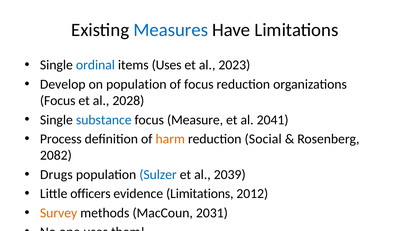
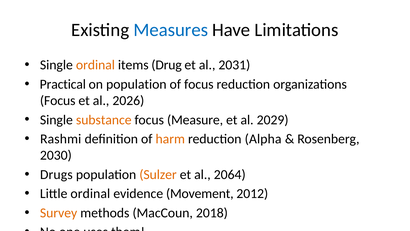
ordinal colour: blue -> orange (95, 65)
items Uses: Uses -> Drug (167, 65)
2023: 2023 -> 2031 (234, 65)
Develop: Develop -> Practical (63, 84)
2028: 2028 -> 2026 (128, 101)
substance colour: blue -> orange (104, 120)
2041: 2041 -> 2029 (273, 120)
Process: Process -> Rashmi (61, 139)
Social: Social -> Alpha (263, 139)
2082: 2082 -> 2030 (56, 155)
Sulzer colour: blue -> orange (158, 174)
2039: 2039 -> 2064 (230, 174)
Little officers: officers -> ordinal (90, 193)
evidence Limitations: Limitations -> Movement (200, 193)
2031: 2031 -> 2018 (212, 213)
